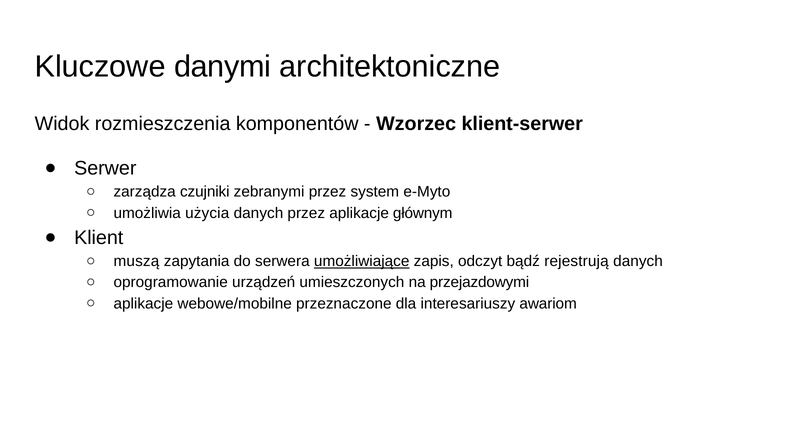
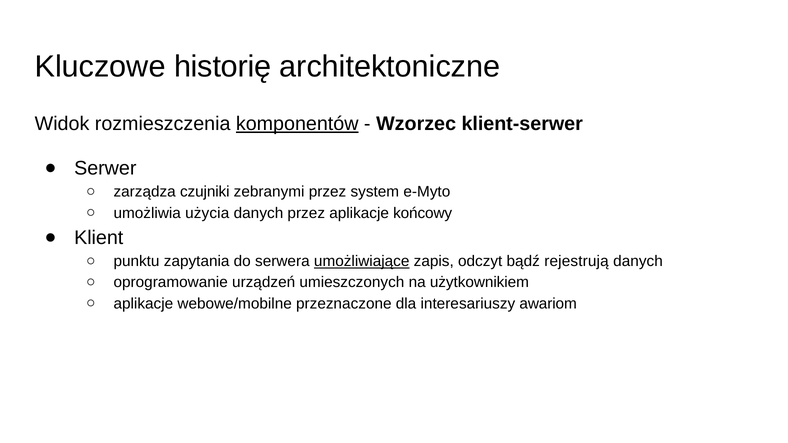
danymi: danymi -> historię (223, 67)
komponentów underline: none -> present (297, 124)
głównym: głównym -> końcowy (423, 213)
muszą: muszą -> punktu (137, 261)
przejazdowymi: przejazdowymi -> użytkownikiem (479, 283)
